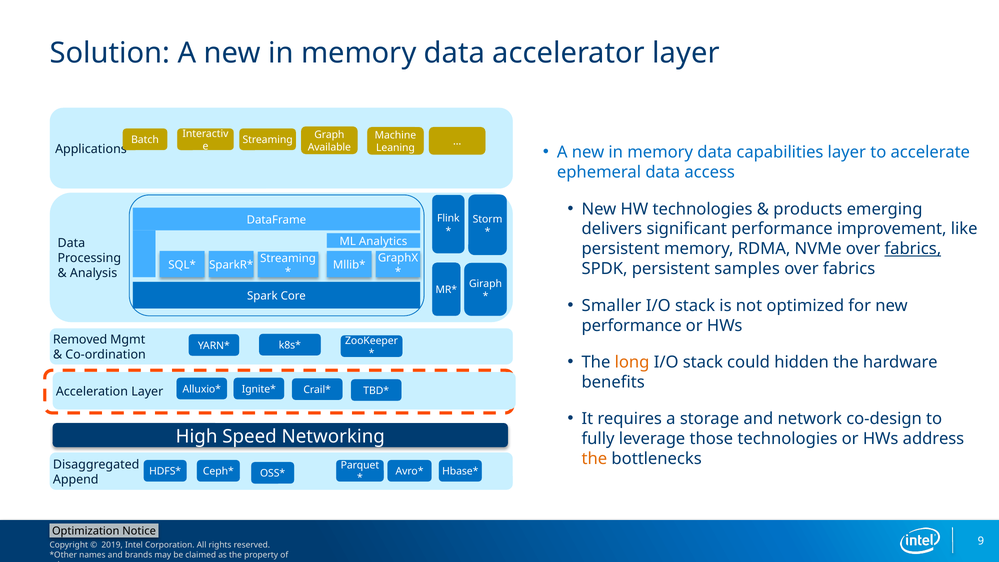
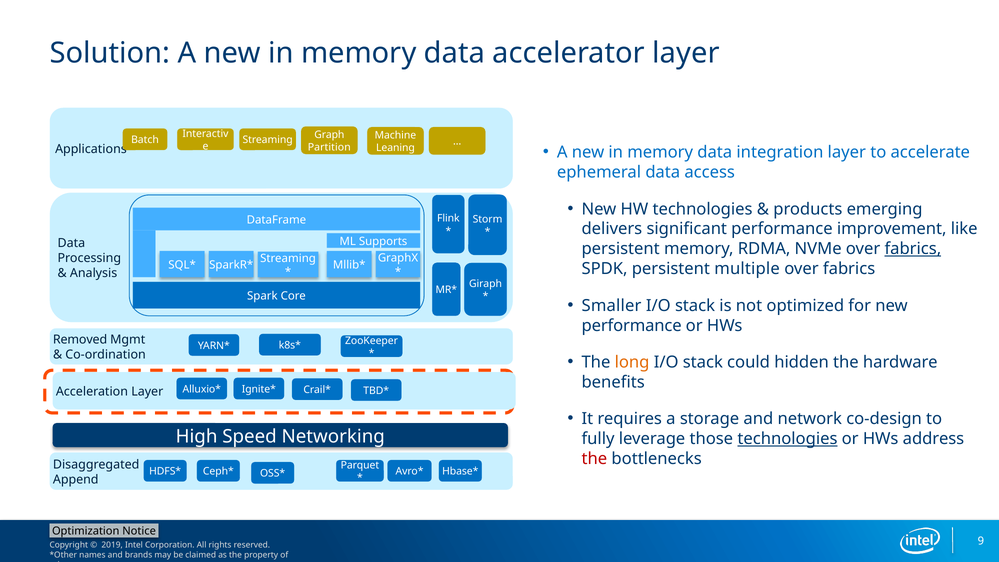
capabilities: capabilities -> integration (780, 152)
Available: Available -> Partition (329, 147)
Analytics: Analytics -> Supports (383, 241)
samples: samples -> multiple (747, 269)
technologies underline: none -> present (787, 439)
the colour: orange -> red (594, 459)
